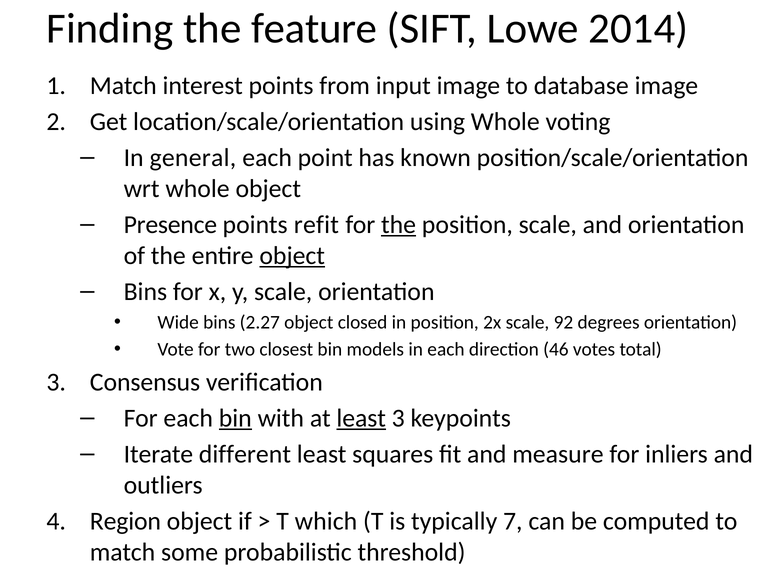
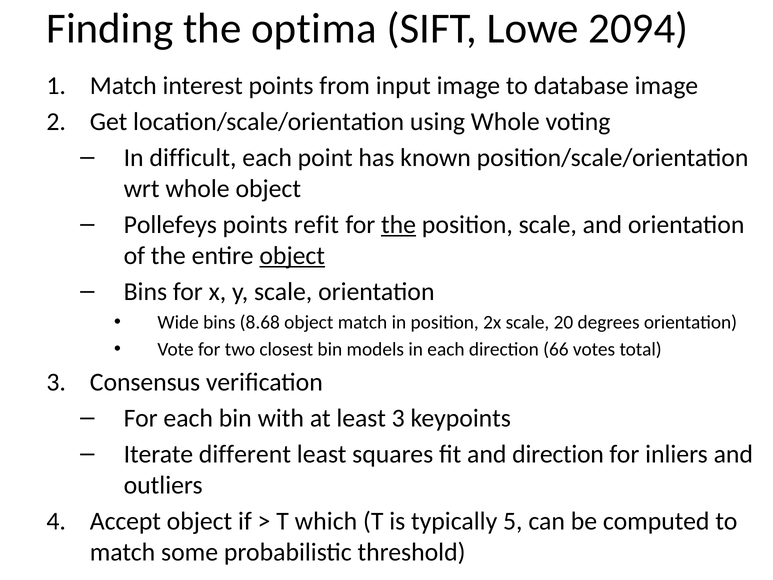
feature: feature -> optima (314, 29)
2014: 2014 -> 2094 (638, 29)
general: general -> difficult (193, 158)
Presence: Presence -> Pollefeys (170, 225)
2.27: 2.27 -> 8.68 (260, 322)
object closed: closed -> match (363, 322)
92: 92 -> 20 (563, 322)
46: 46 -> 66 (556, 349)
bin underline: present -> none (235, 418)
least underline: present -> none (361, 418)
and measure: measure -> direction (558, 454)
Region: Region -> Accept (125, 521)
7: 7 -> 5 (513, 521)
